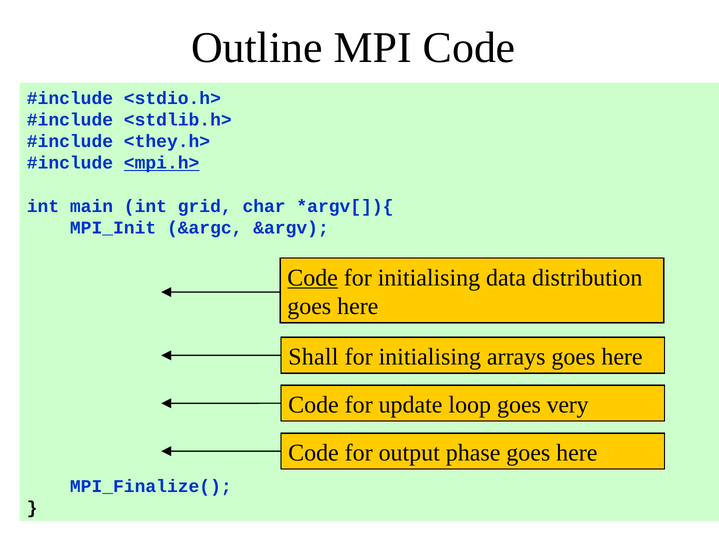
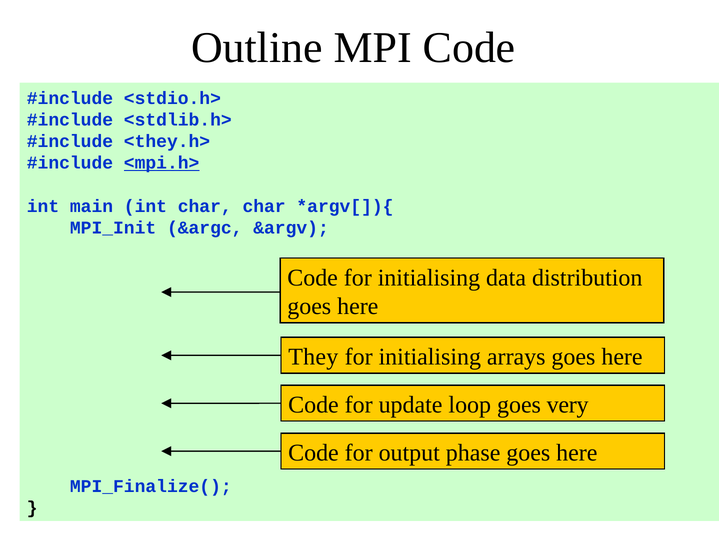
int grid: grid -> char (205, 206)
Code underline: present -> none (313, 278)
Shall: Shall -> They (313, 357)
